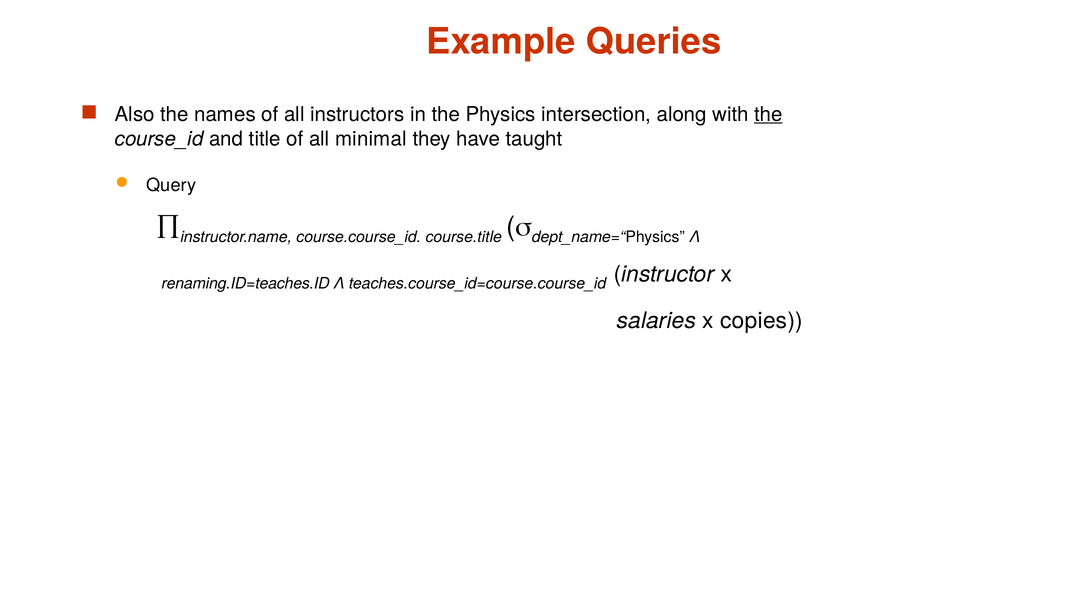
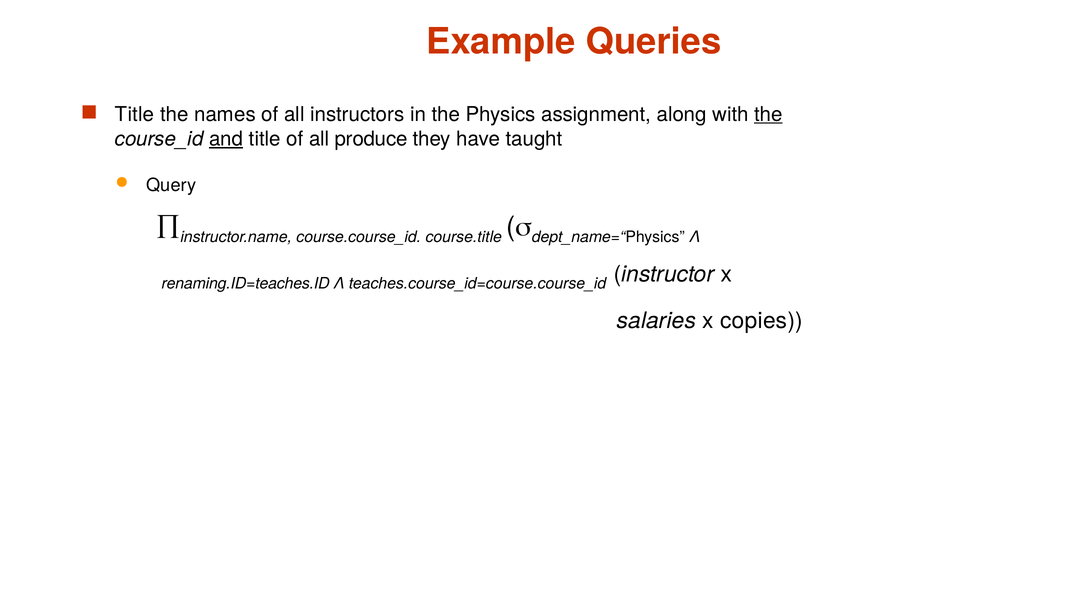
Also: Also -> Title (135, 114)
intersection: intersection -> assignment (596, 114)
and underline: none -> present (226, 139)
minimal: minimal -> produce (371, 139)
